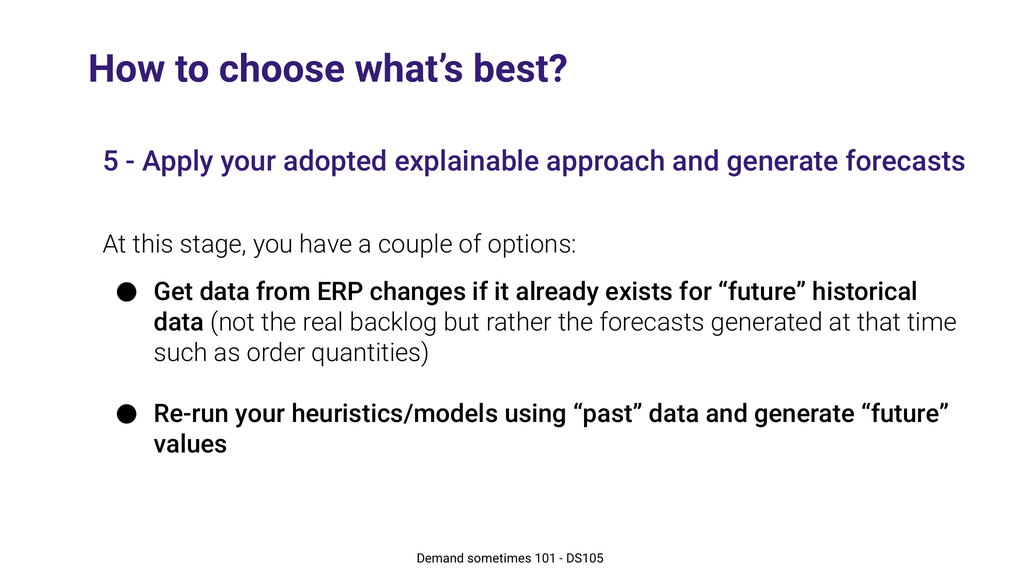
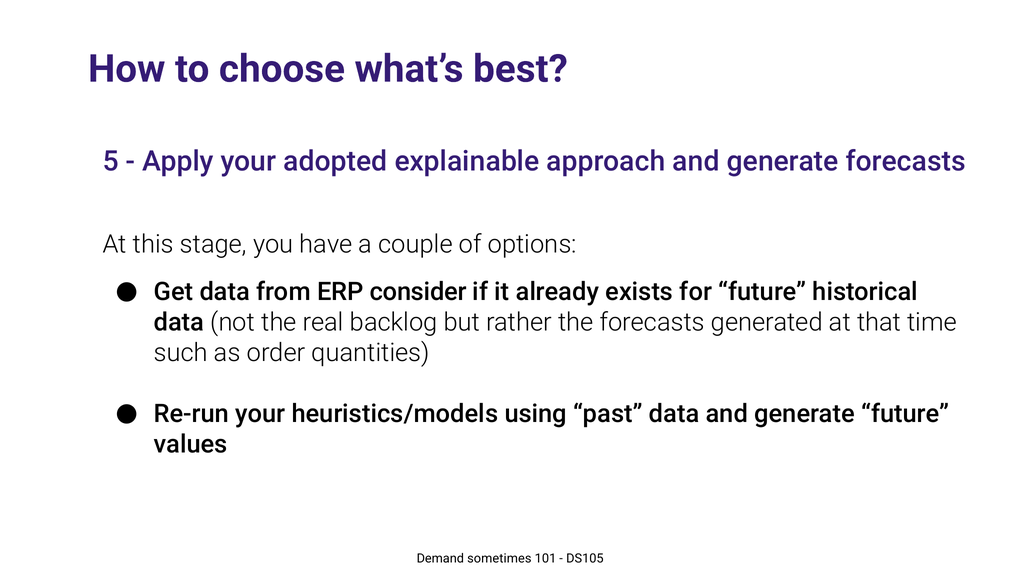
changes: changes -> consider (418, 292)
